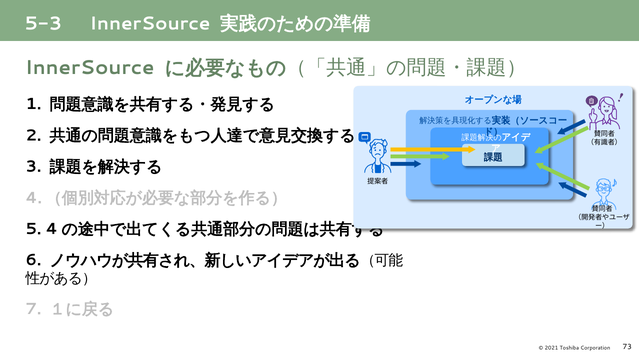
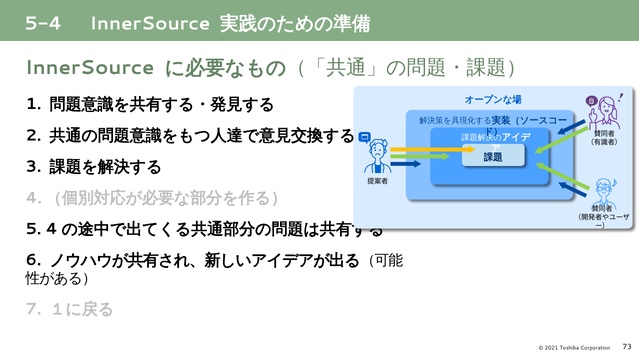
5-3: 5-3 -> 5-4 (43, 23)
